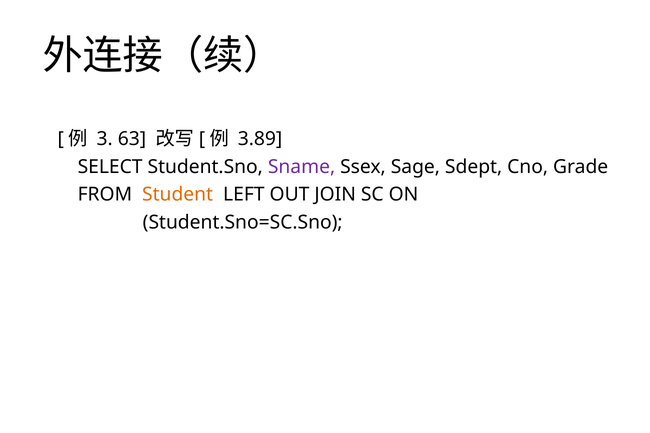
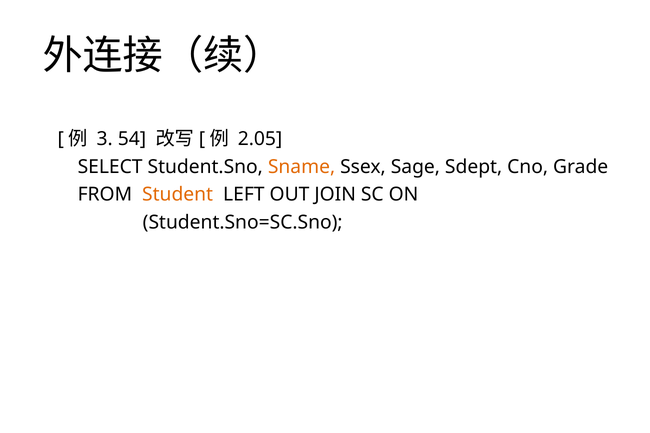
63: 63 -> 54 (132, 139)
3.89: 3.89 -> 2.05 (260, 139)
Sname colour: purple -> orange (302, 167)
